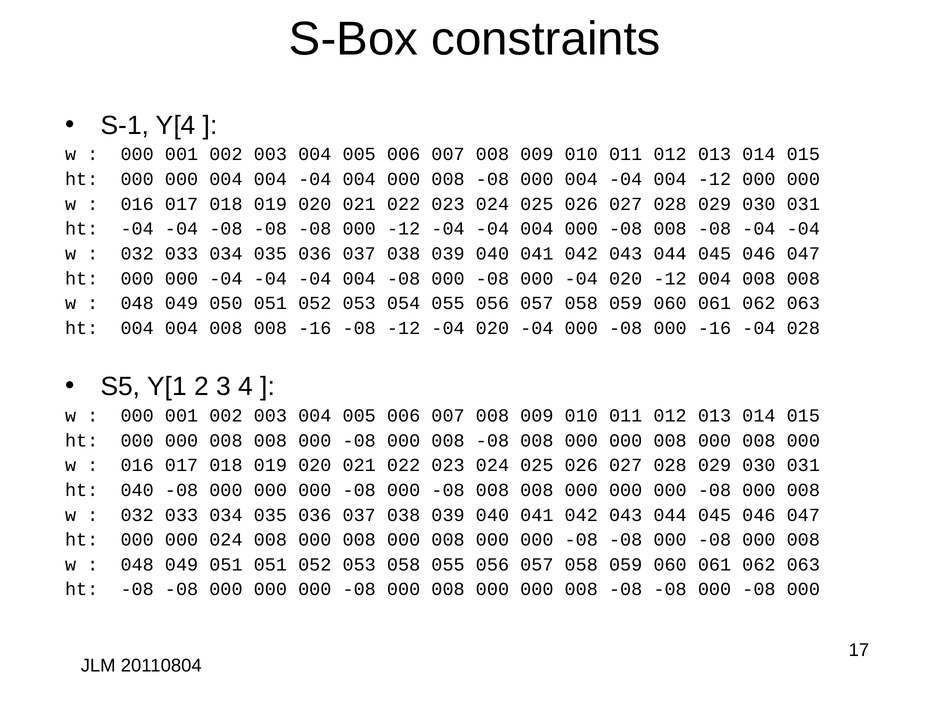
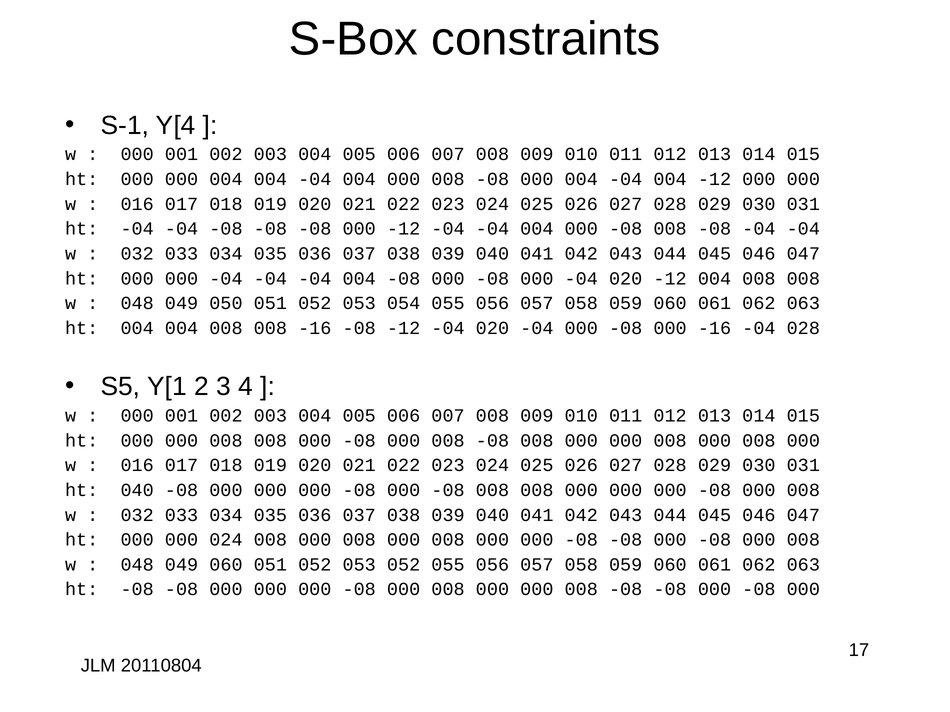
049 051: 051 -> 060 (226, 565)
053 058: 058 -> 052 (404, 565)
